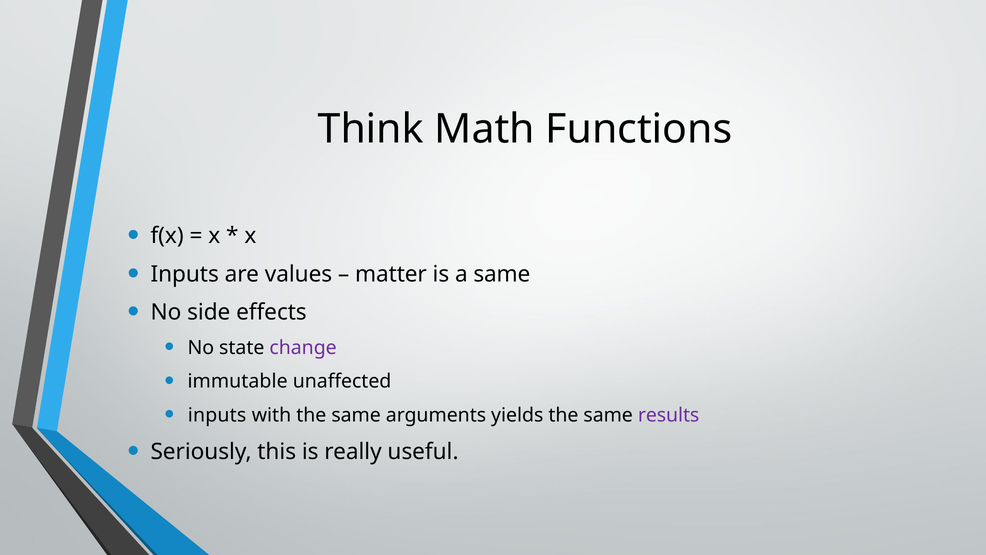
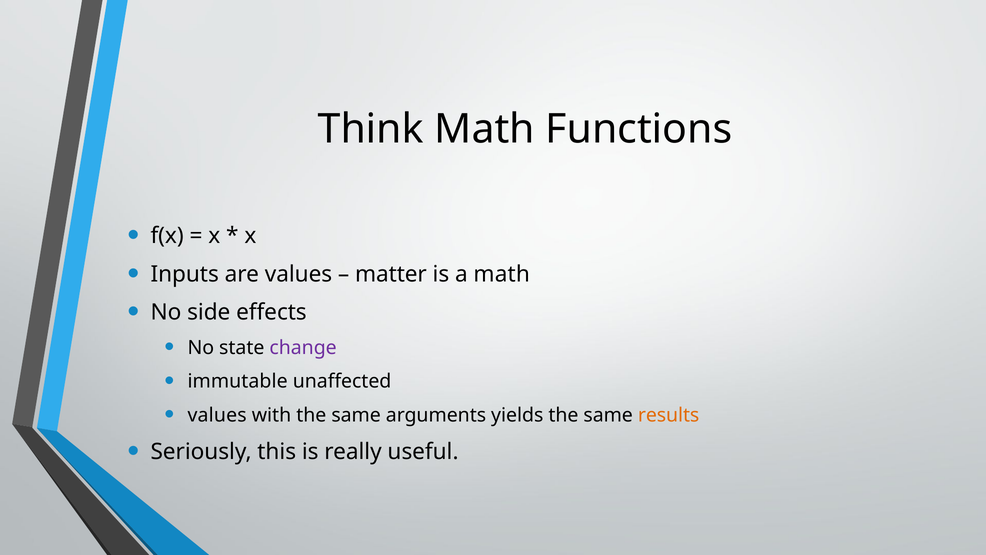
a same: same -> math (502, 274)
inputs: inputs -> values (217, 415)
results colour: purple -> orange (669, 415)
